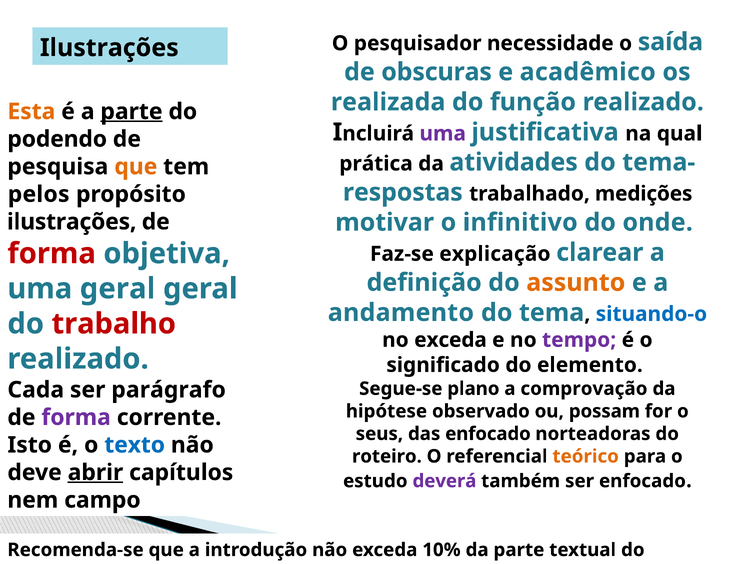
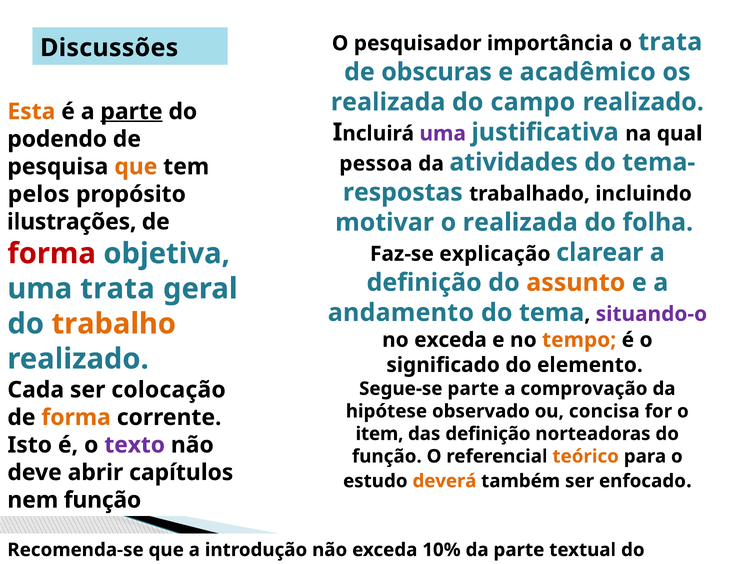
necessidade: necessidade -> importância (550, 43)
o saída: saída -> trata (670, 42)
Ilustrações: Ilustrações -> Discussões (109, 48)
função: função -> campo (533, 102)
prática: prática -> pessoa (376, 163)
medições: medições -> incluindo (644, 193)
o infinitivo: infinitivo -> realizada (520, 222)
onde: onde -> folha (658, 222)
uma geral: geral -> trata (117, 288)
situando-o colour: blue -> purple (651, 314)
trabalho colour: red -> orange (114, 323)
tempo colour: purple -> orange (579, 339)
Segue-se plano: plano -> parte (473, 388)
parágrafo: parágrafo -> colocação (169, 389)
possam: possam -> concisa (604, 411)
forma colour: purple -> orange (76, 417)
seus: seus -> item (379, 433)
das enfocado: enfocado -> definição (488, 433)
texto colour: blue -> purple (135, 444)
roteiro: roteiro -> função (387, 456)
abrir underline: present -> none (95, 472)
deverá colour: purple -> orange (444, 480)
nem campo: campo -> função (103, 499)
